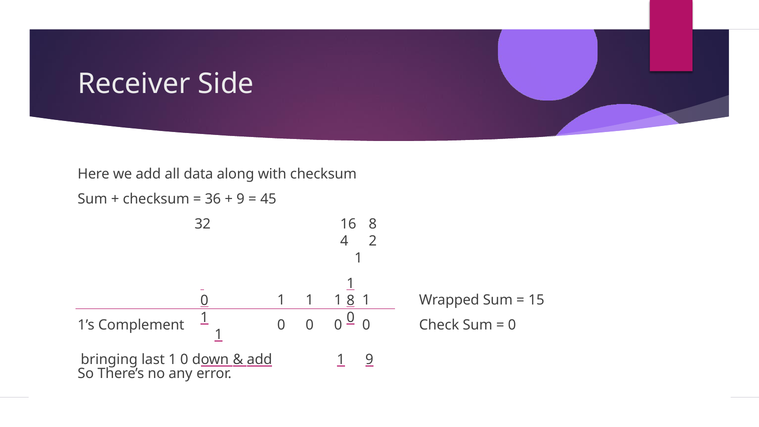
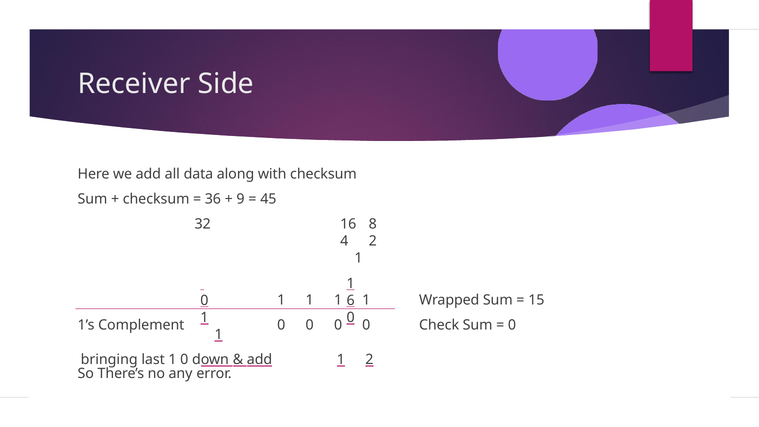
0 8: 8 -> 6 (351, 300)
1 9: 9 -> 2 (369, 359)
